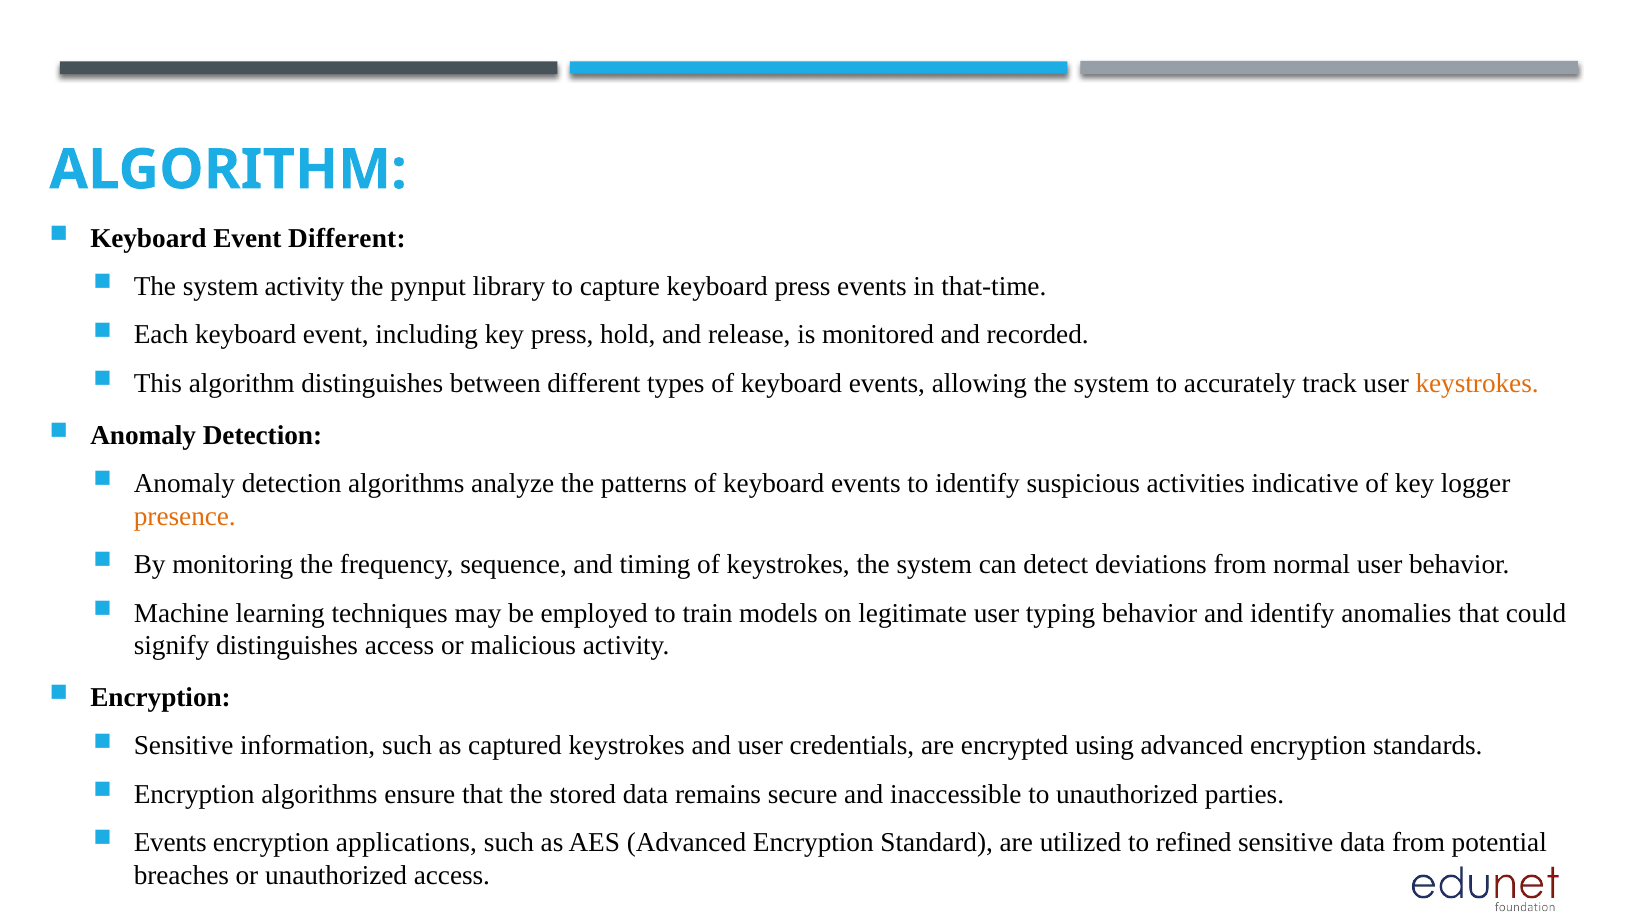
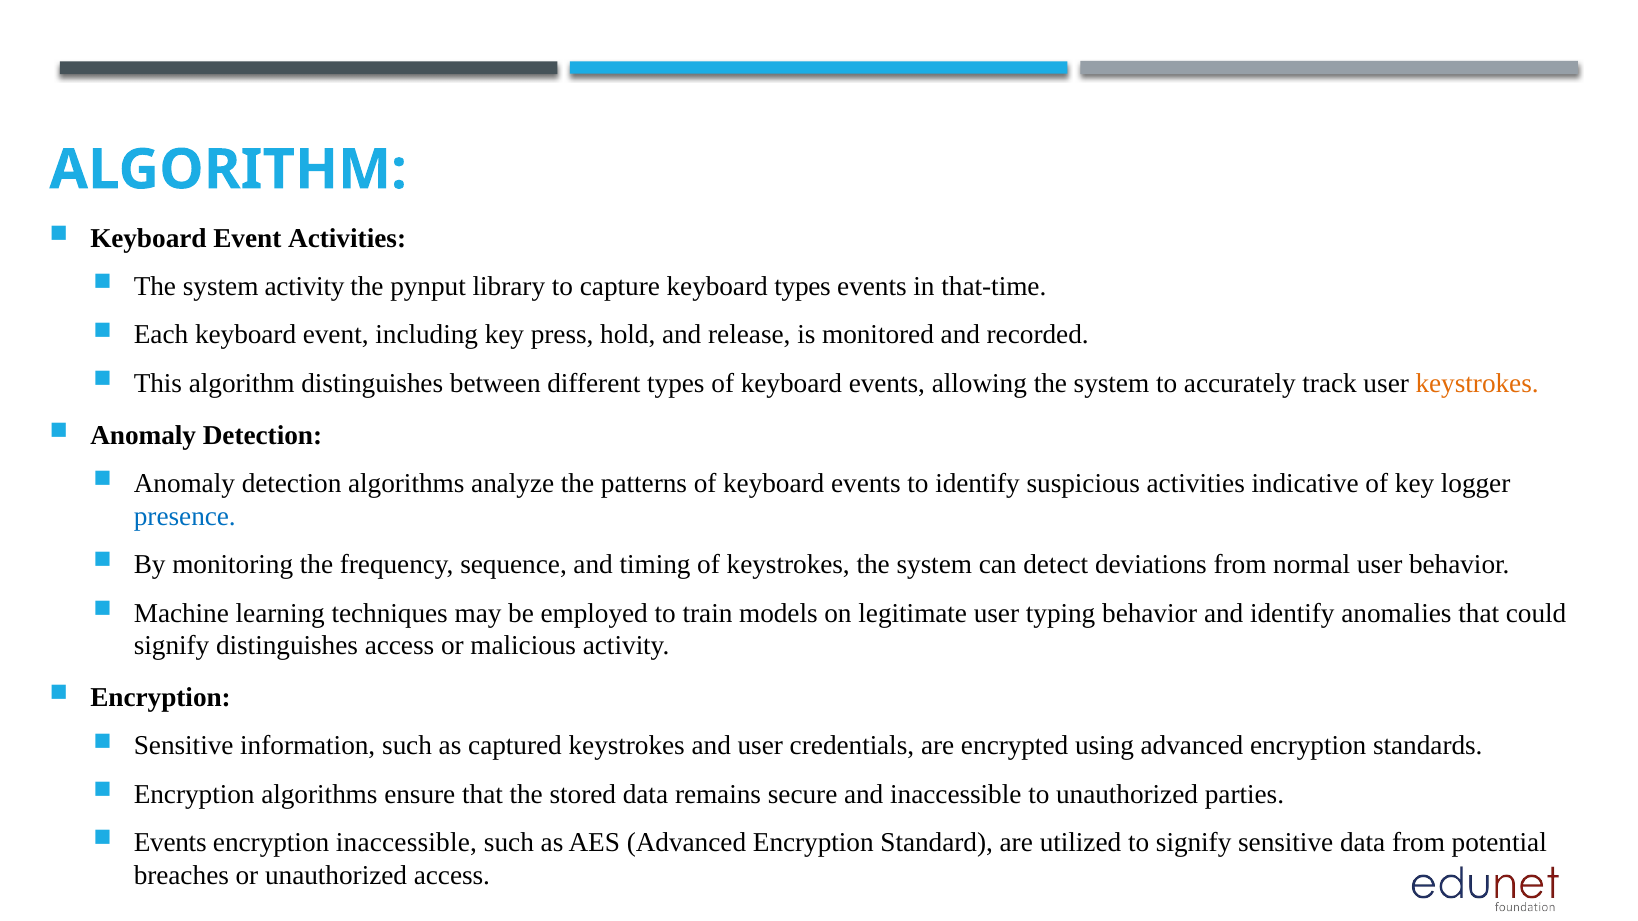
Event Different: Different -> Activities (347, 238)
keyboard press: press -> types (803, 287)
presence colour: orange -> blue (185, 516)
encryption applications: applications -> inaccessible (406, 843)
to refined: refined -> signify (1194, 843)
